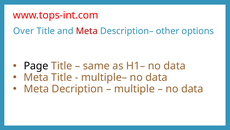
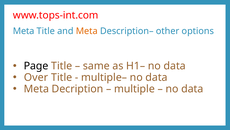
Over: Over -> Meta (24, 31)
Meta colour: red -> orange (87, 31)
Meta: Meta -> Over (36, 77)
